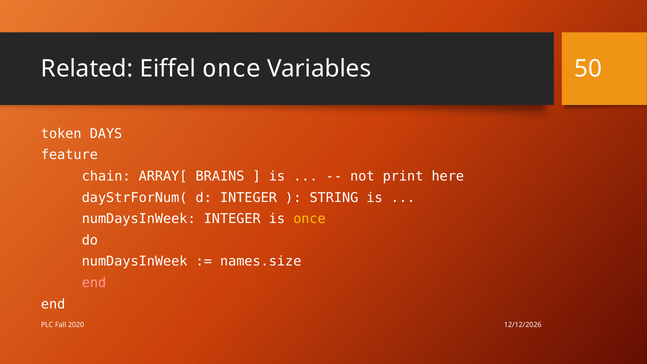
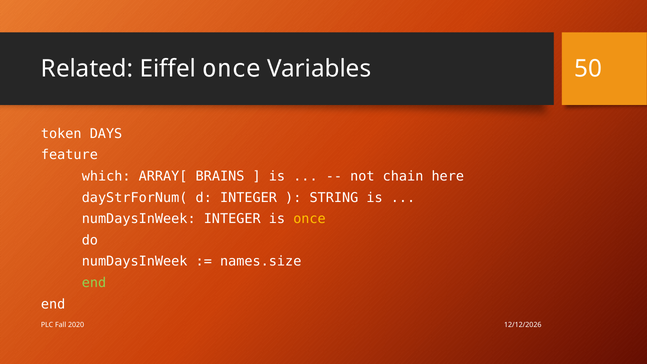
chain: chain -> which (106, 176)
print: print -> chain (403, 176)
end colour: pink -> light green (94, 283)
